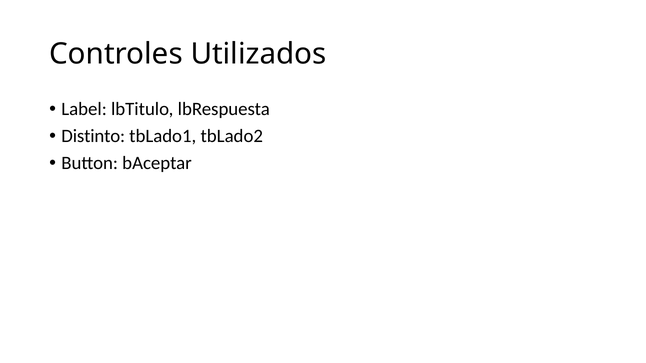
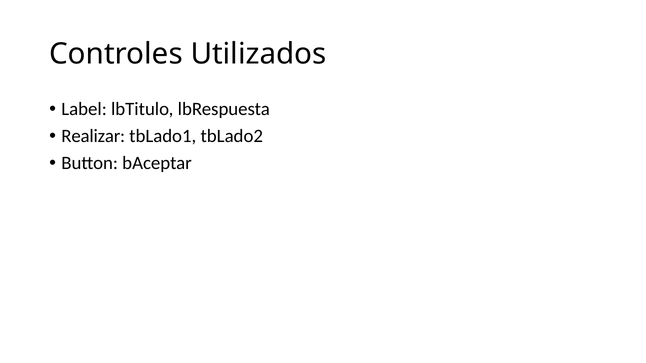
Distinto: Distinto -> Realizar (93, 136)
